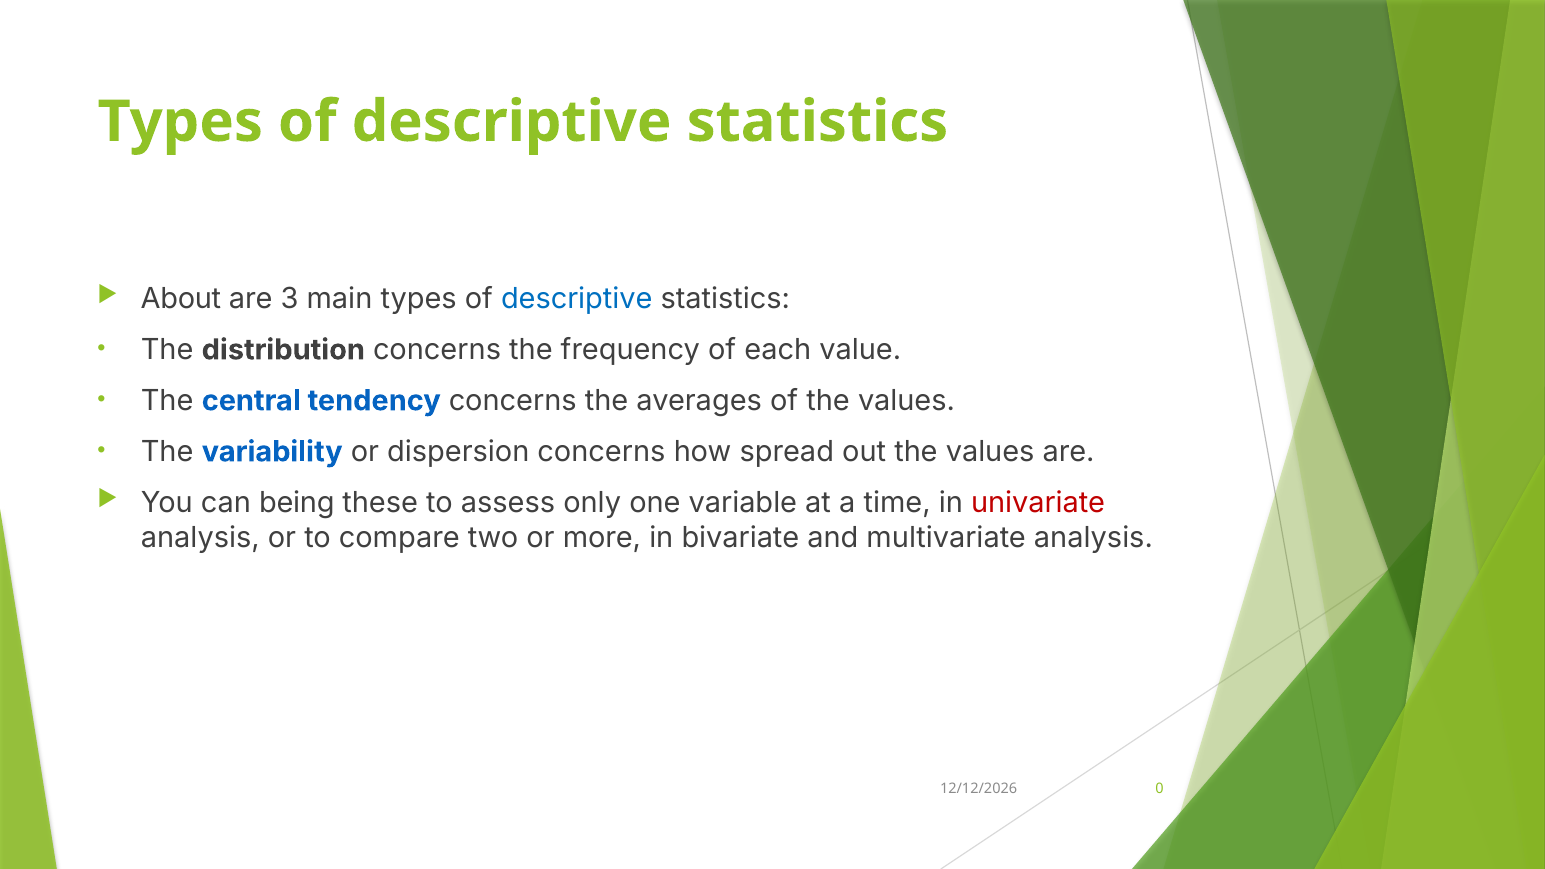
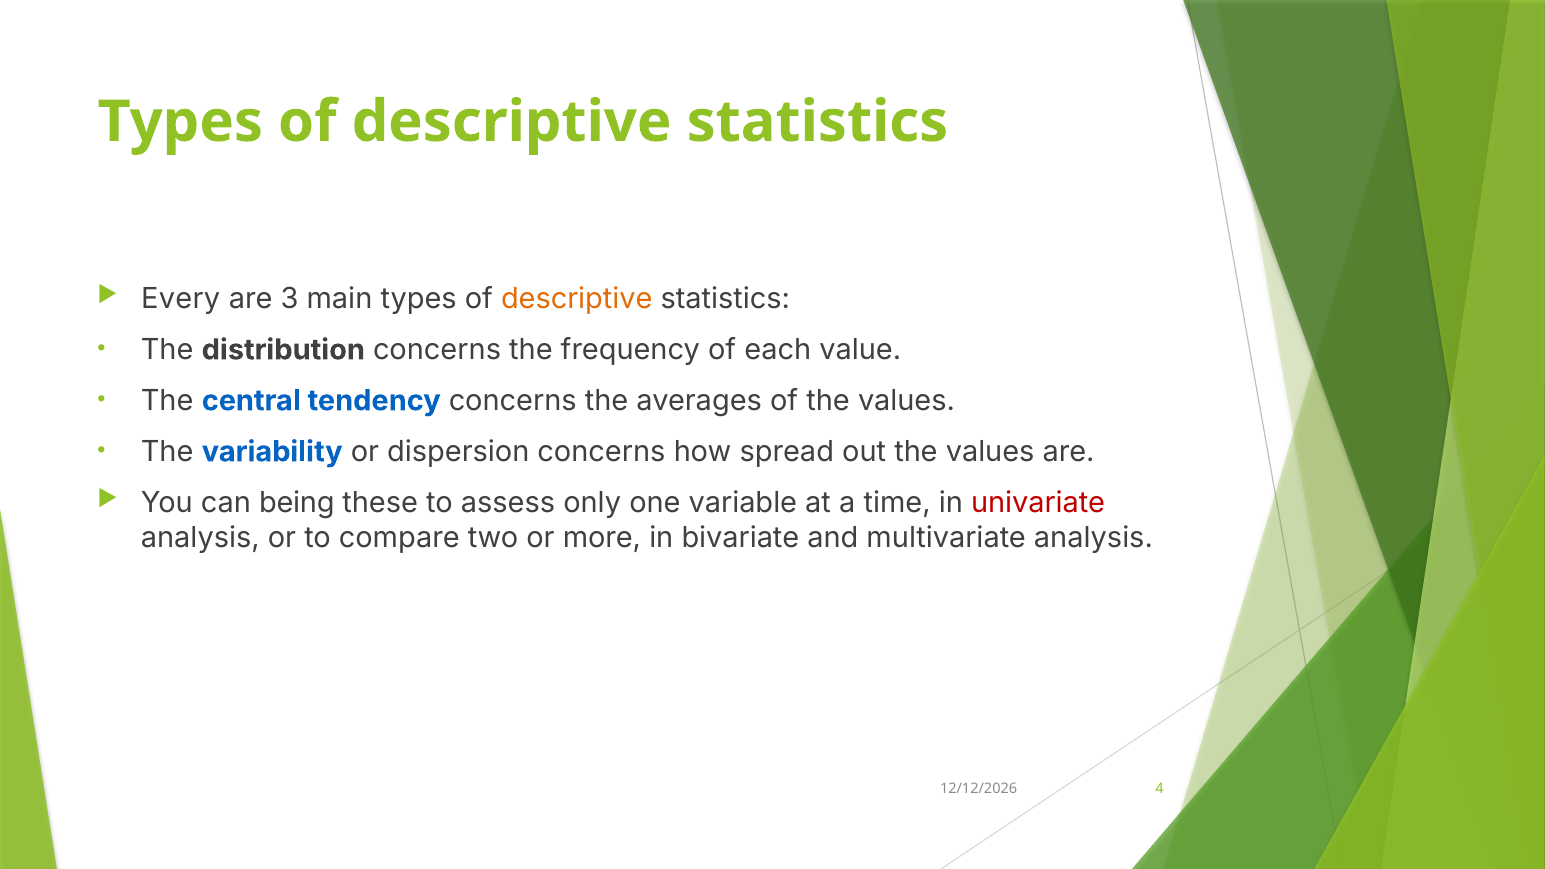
About: About -> Every (181, 299)
descriptive colour: blue -> orange (577, 299)
0: 0 -> 4 (1160, 789)
